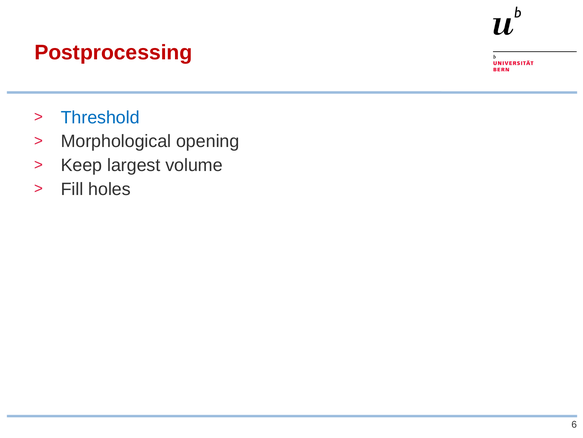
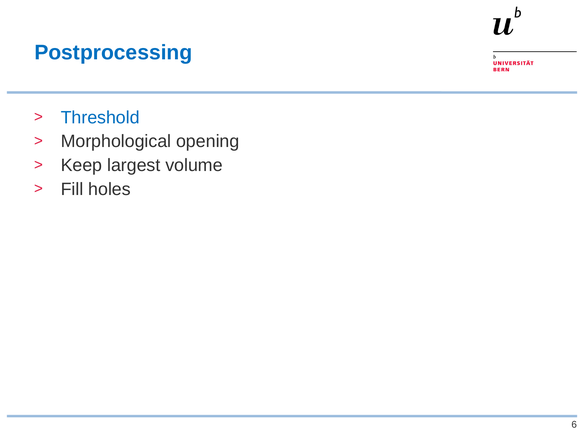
Postprocessing colour: red -> blue (113, 53)
